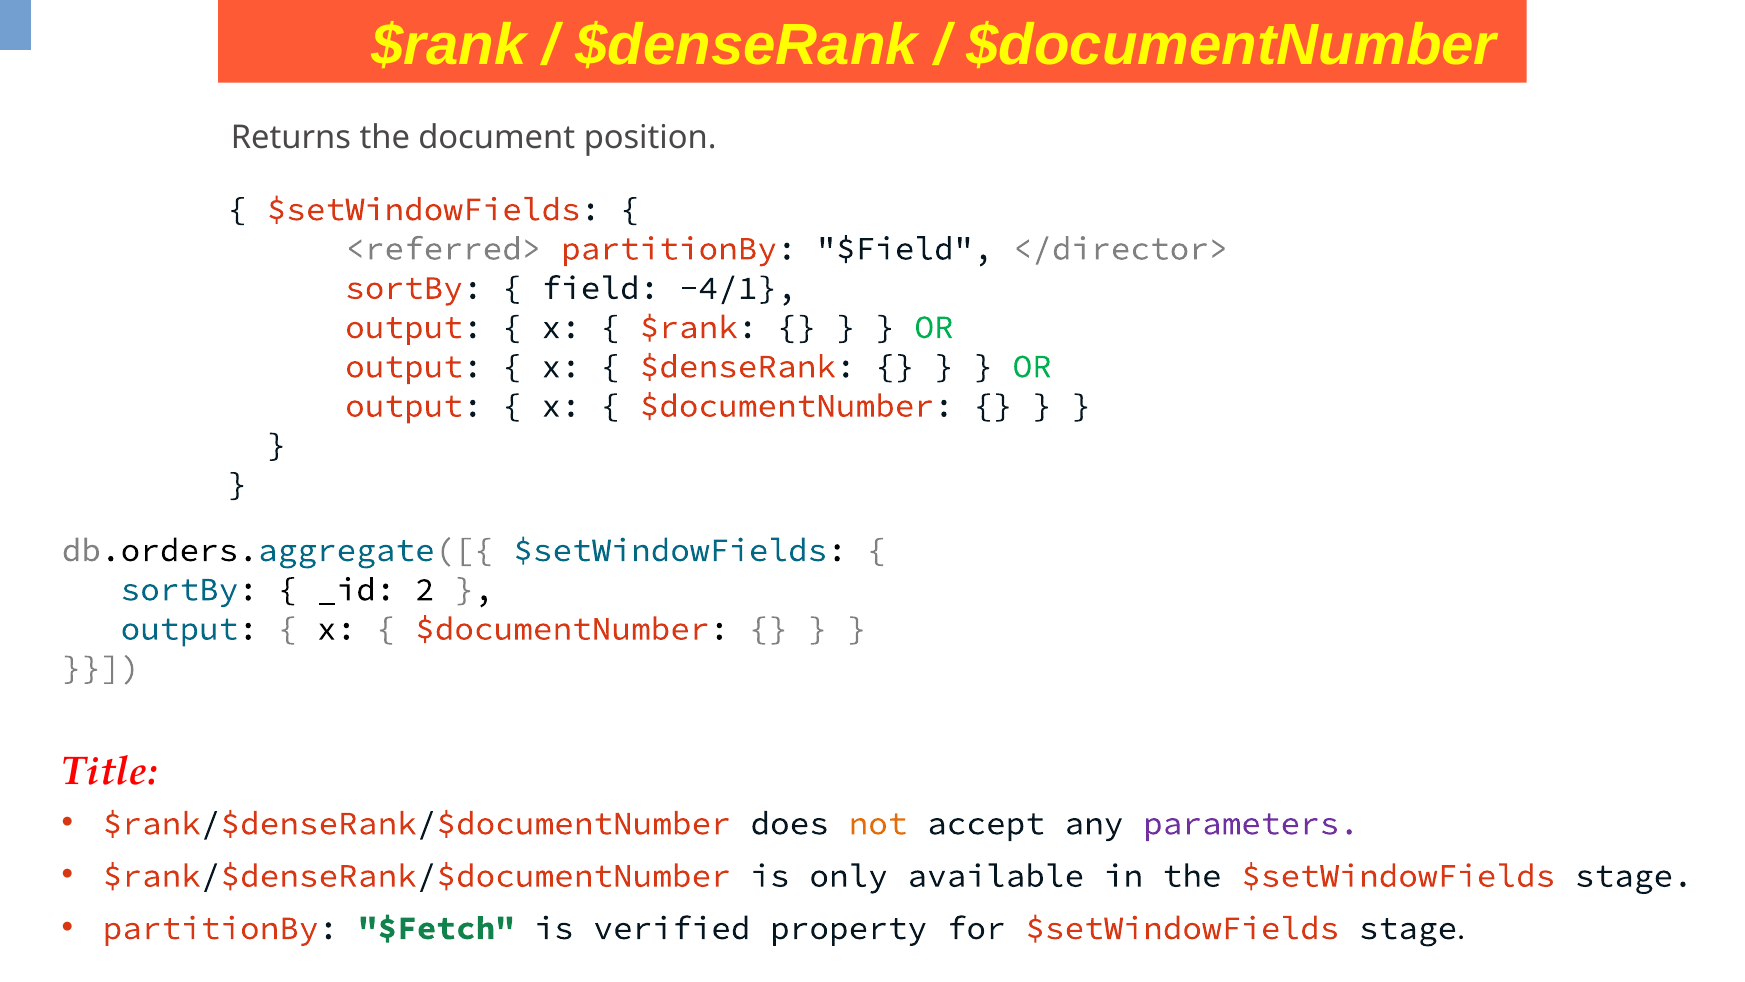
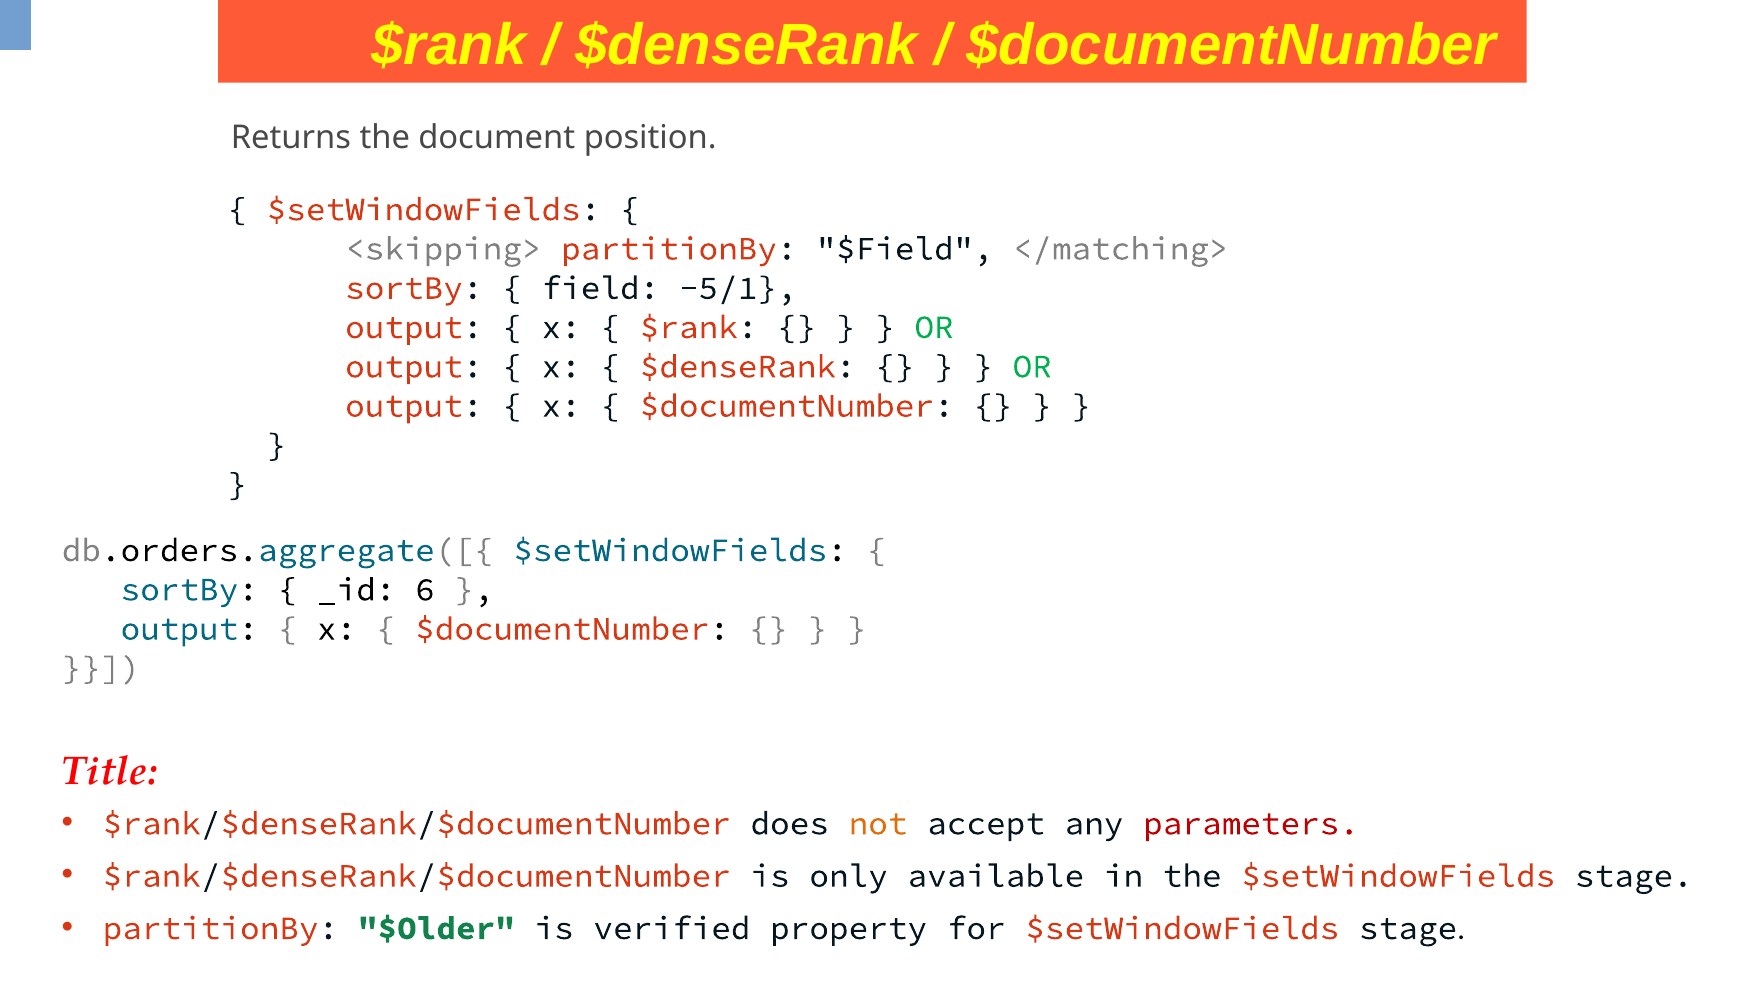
<referred>: <referred> -> <skipping> (443, 249)
</director>: </director> -> </matching> (1121, 249)
-4/1: -4/1 -> -5/1 (738, 288)
2: 2 -> 6 (425, 589)
parameters colour: purple -> red (1251, 823)
$Fetch: $Fetch -> $Older (436, 928)
